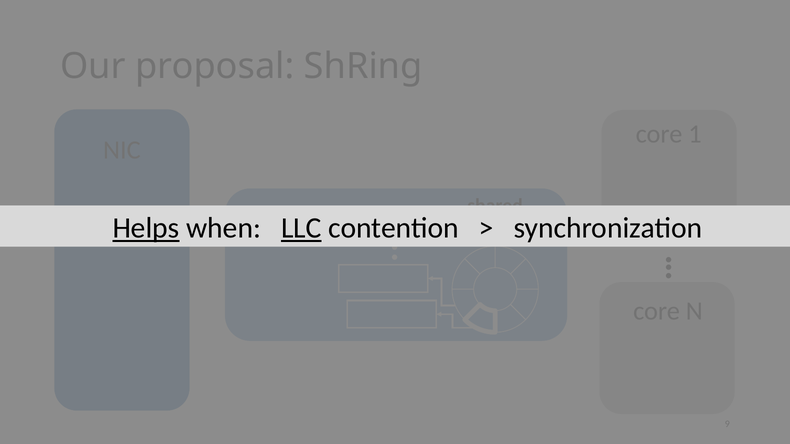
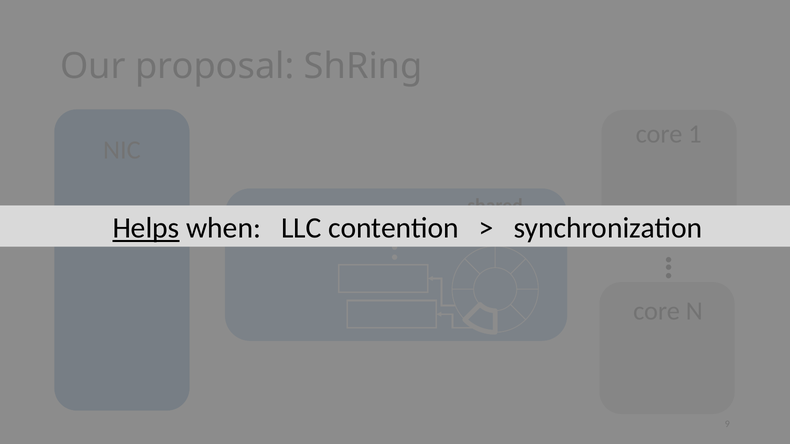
LLC underline: present -> none (301, 228)
